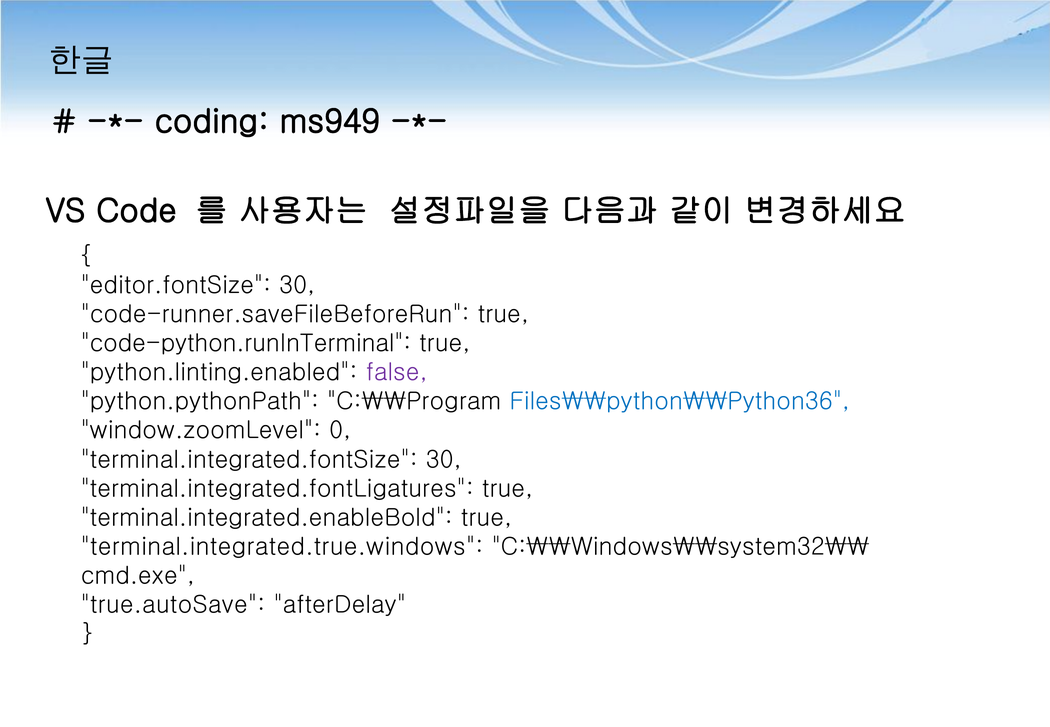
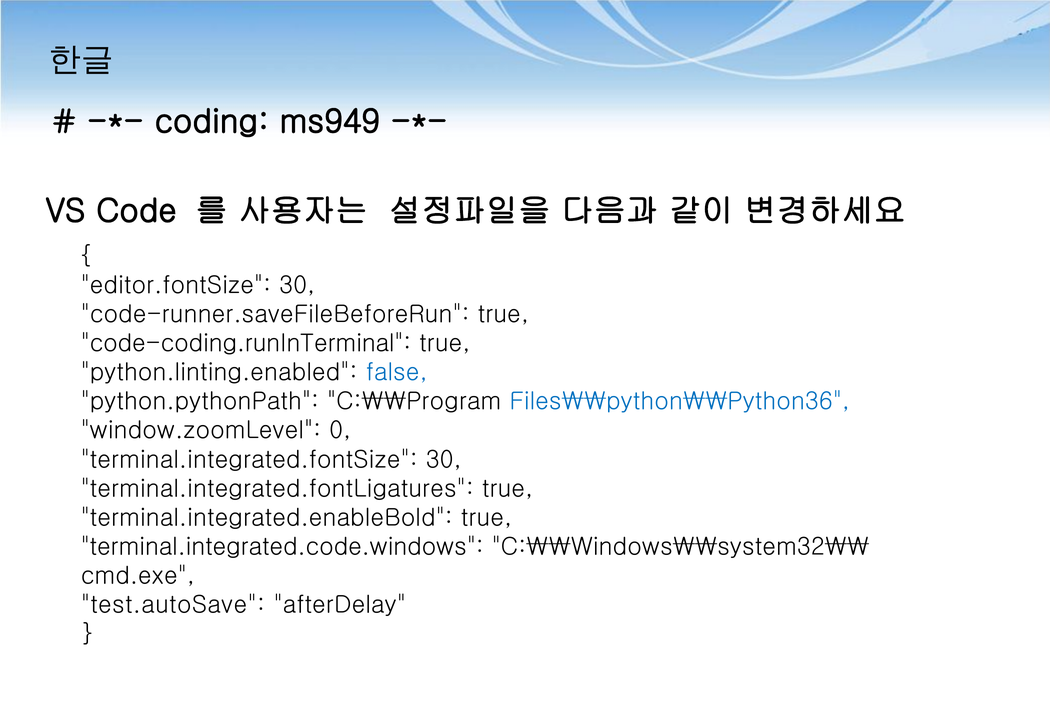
code-python.runInTerminal: code-python.runInTerminal -> code-coding.runInTerminal (246, 343)
false colour: purple -> blue (397, 372)
terminal.integrated.true.windows: terminal.integrated.true.windows -> terminal.integrated.code.windows (282, 547)
true.autoSave: true.autoSave -> test.autoSave (173, 605)
